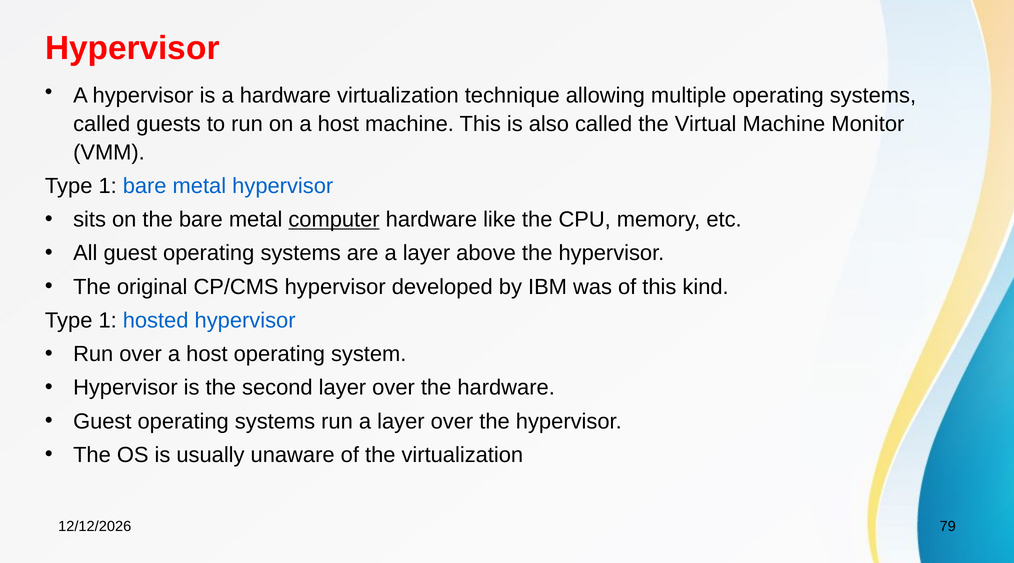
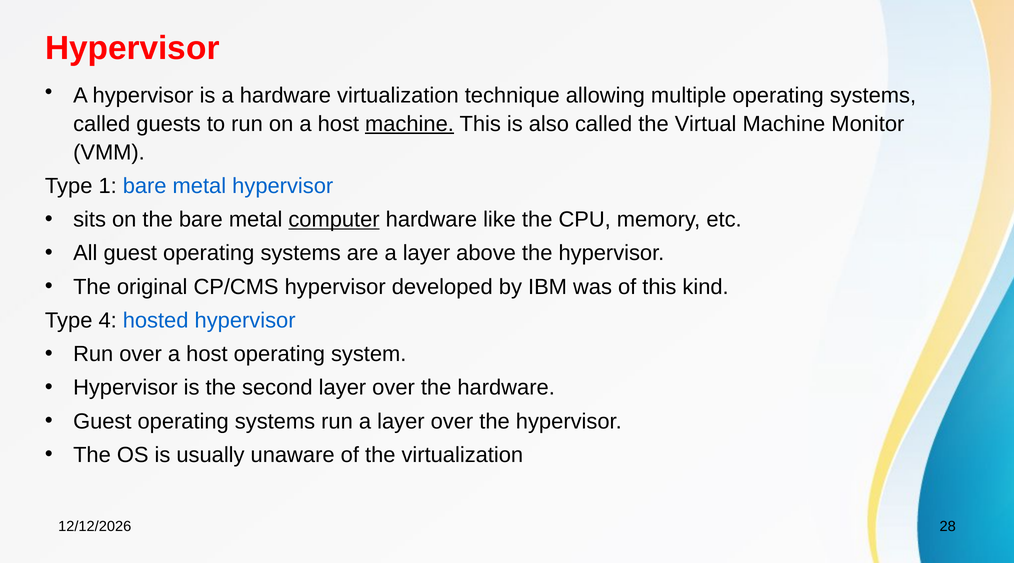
machine underline: none -> present (409, 124)
1: 1 -> 4 (108, 321)
79: 79 -> 28 (948, 527)
